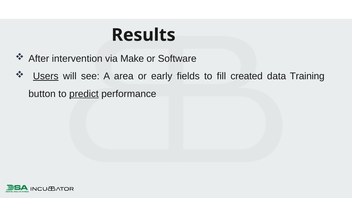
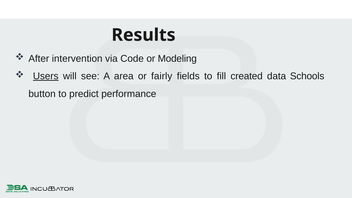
Make: Make -> Code (132, 59)
Software: Software -> Modeling (177, 59)
early: early -> fairly (162, 76)
Training: Training -> Schools (307, 76)
predict underline: present -> none (84, 94)
